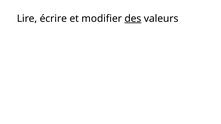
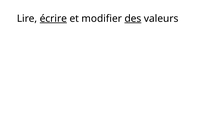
écrire underline: none -> present (53, 19)
